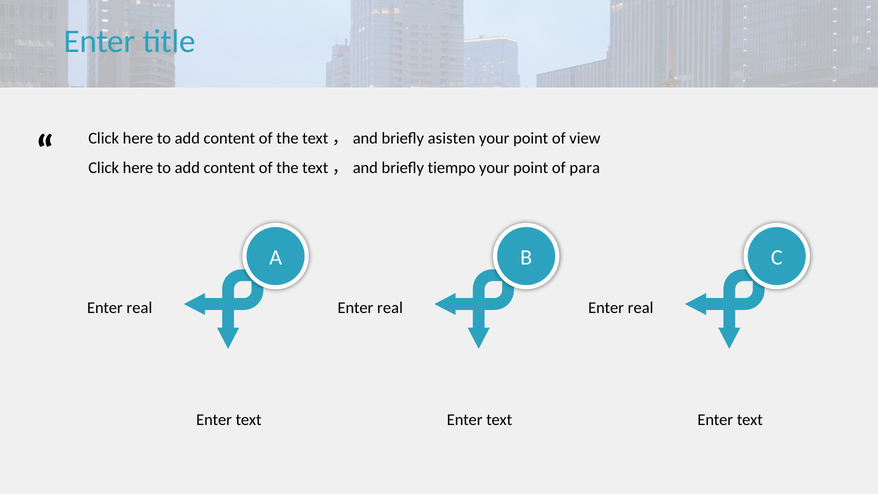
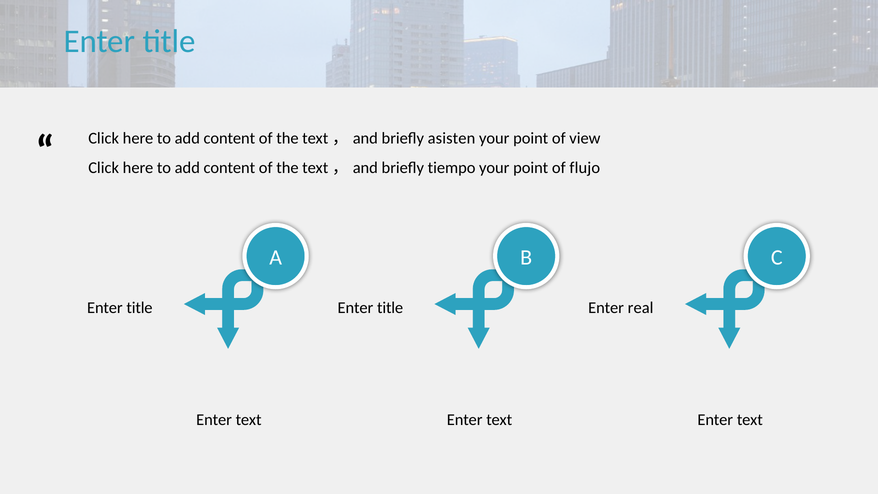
para: para -> flujo (585, 168)
real: real -> title (140, 308)
real: real -> title (390, 308)
